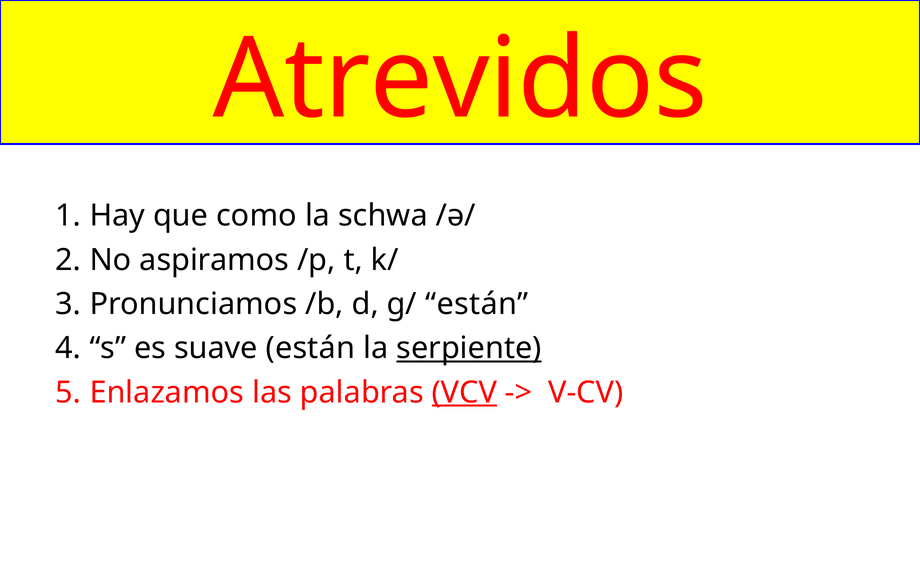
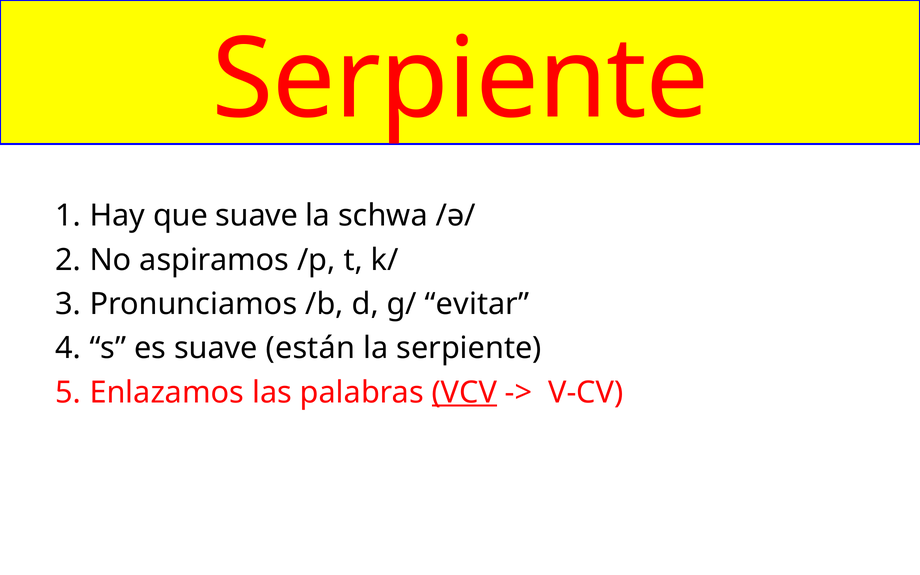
Atrevidos: Atrevidos -> Serpiente (460, 80)
que como: como -> suave (257, 216)
g/ están: están -> evitar (477, 304)
serpiente underline: present -> none (469, 348)
